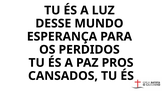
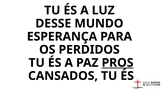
PROS underline: none -> present (118, 63)
